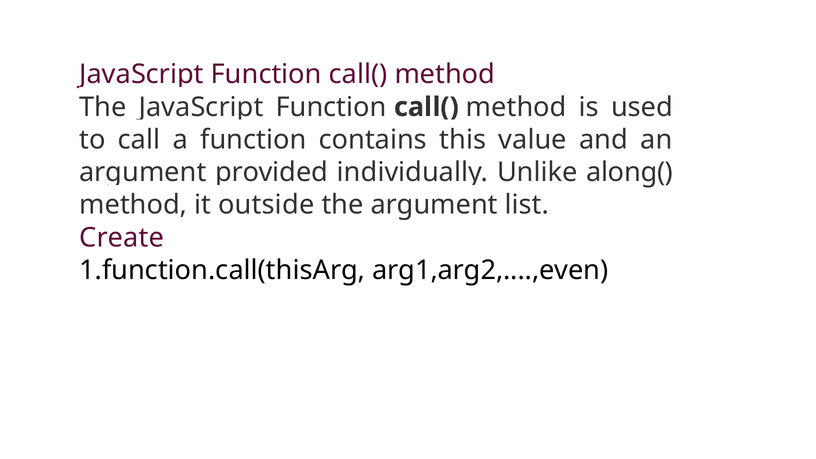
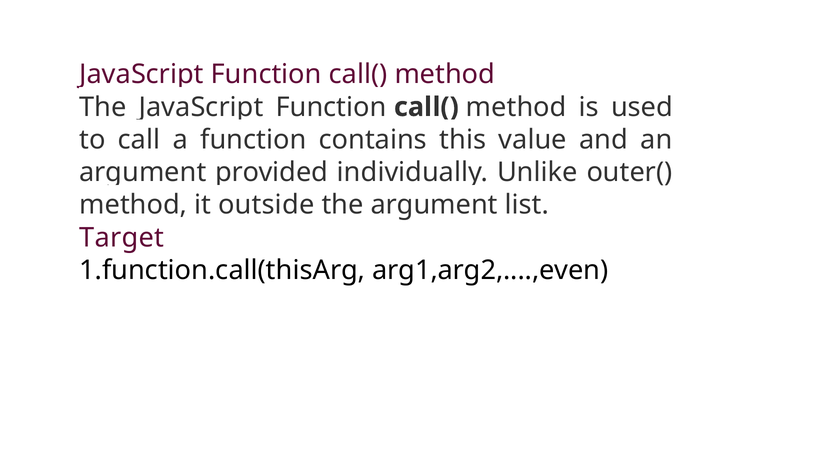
along(: along( -> outer( (630, 172)
Create: Create -> Target (122, 238)
